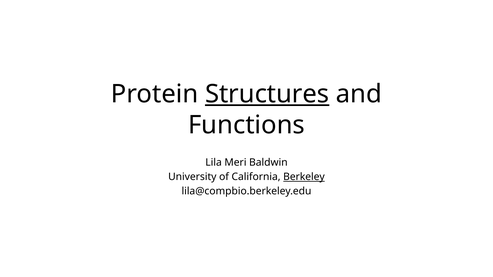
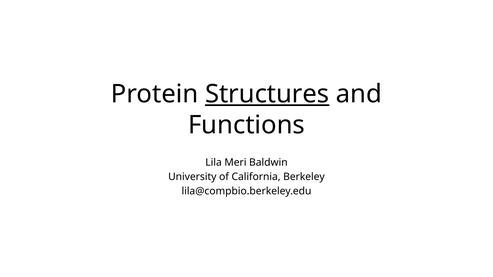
Berkeley underline: present -> none (304, 177)
